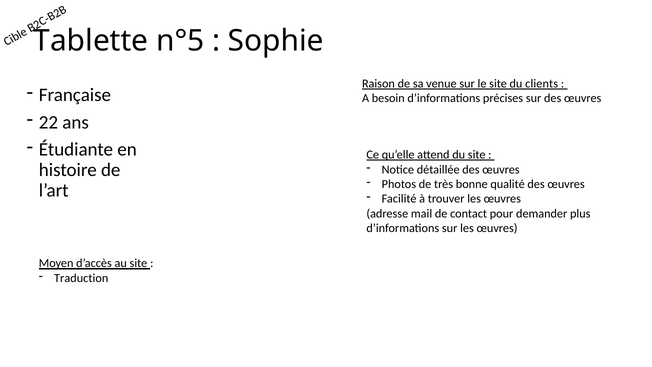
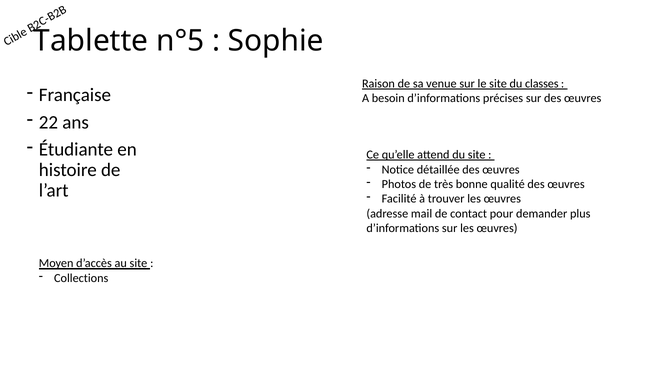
clients: clients -> classes (542, 83)
Traduction: Traduction -> Collections (81, 278)
